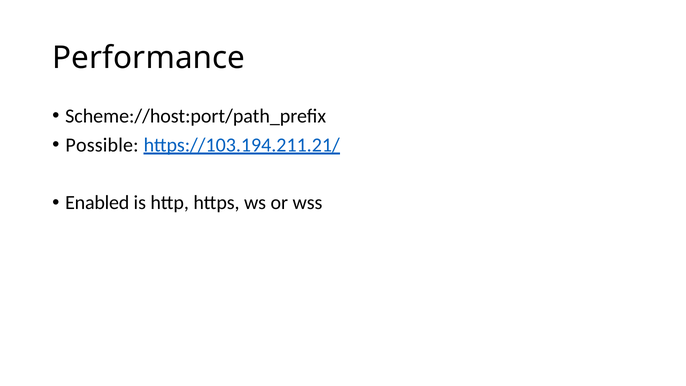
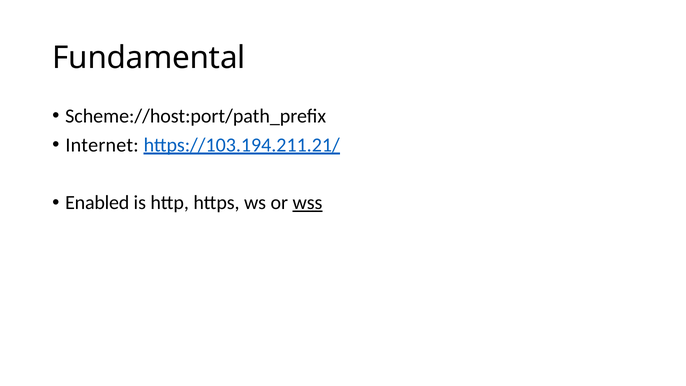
Performance: Performance -> Fundamental (149, 58)
Possible: Possible -> Internet (102, 145)
wss underline: none -> present (307, 203)
